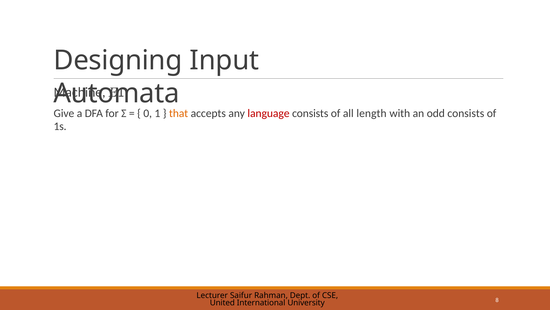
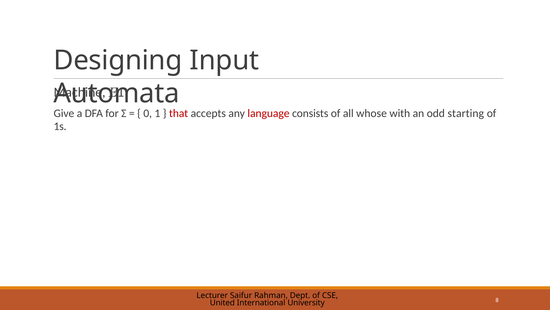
that colour: orange -> red (179, 113)
length: length -> whose (372, 113)
odd consists: consists -> starting (466, 113)
